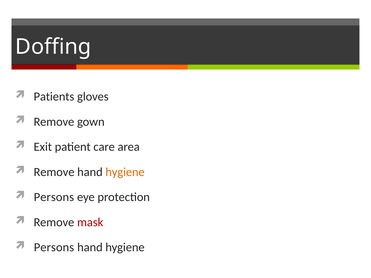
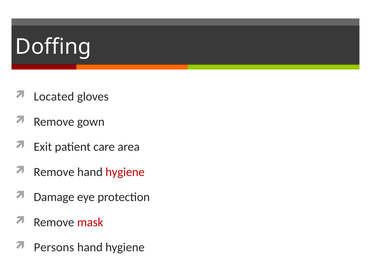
Patients: Patients -> Located (54, 97)
hygiene colour: orange -> red (125, 172)
Persons: Persons -> Damage (54, 197)
